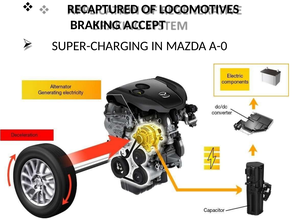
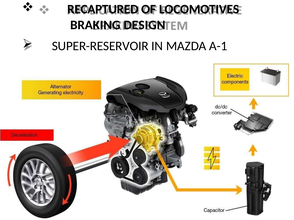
ACCEPT: ACCEPT -> DESIGN (144, 25)
SUPER-CHARGING: SUPER-CHARGING -> SUPER-RESERVOIR (100, 46)
A-0: A-0 -> A-1 (218, 46)
